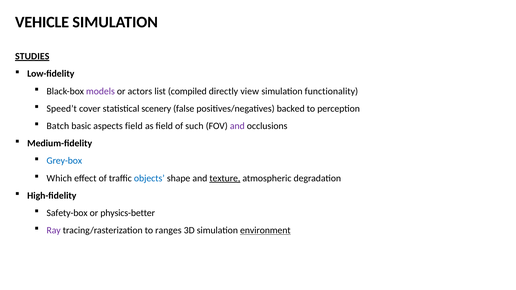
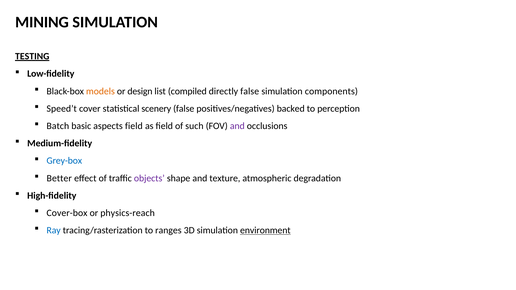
VEHICLE: VEHICLE -> MINING (42, 22)
STUDIES: STUDIES -> TESTING (32, 56)
models colour: purple -> orange (100, 91)
actors: actors -> design (140, 91)
directly view: view -> false (250, 91)
functionality: functionality -> components (331, 91)
Which: Which -> Better (59, 178)
objects colour: blue -> purple (149, 178)
texture underline: present -> none (225, 178)
Safety-box: Safety-box -> Cover-box (67, 213)
physics-better: physics-better -> physics-reach (128, 213)
Ray colour: purple -> blue (54, 231)
